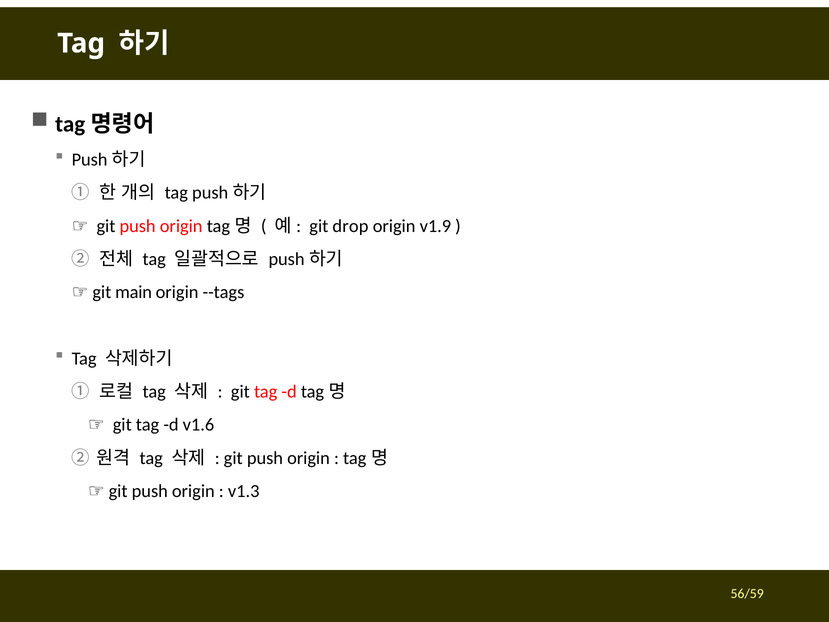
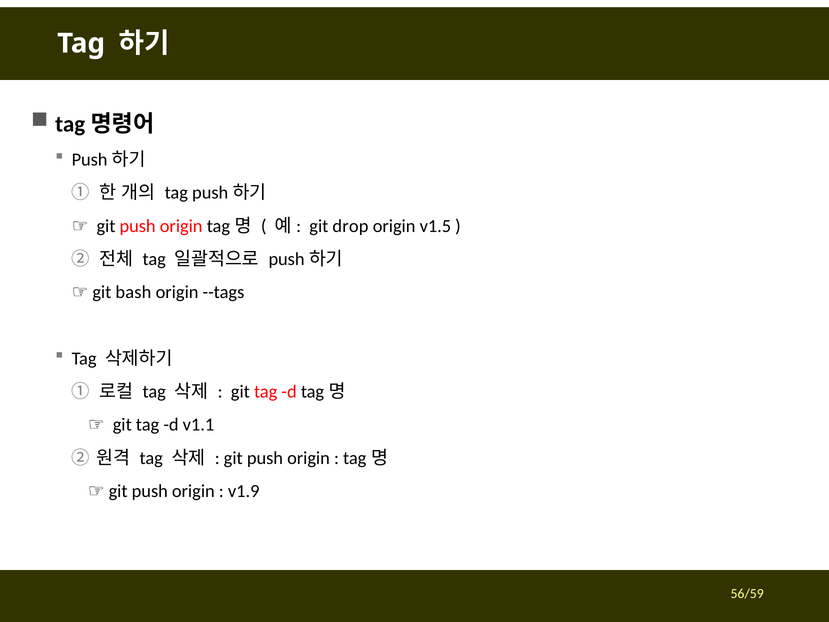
v1.9: v1.9 -> v1.5 (435, 226)
main: main -> bash (133, 292)
v1.6: v1.6 -> v1.1 (198, 425)
v1.3: v1.3 -> v1.9 (244, 491)
